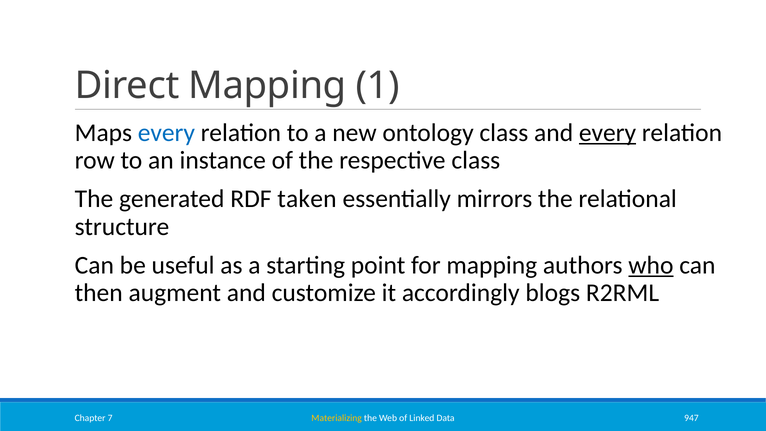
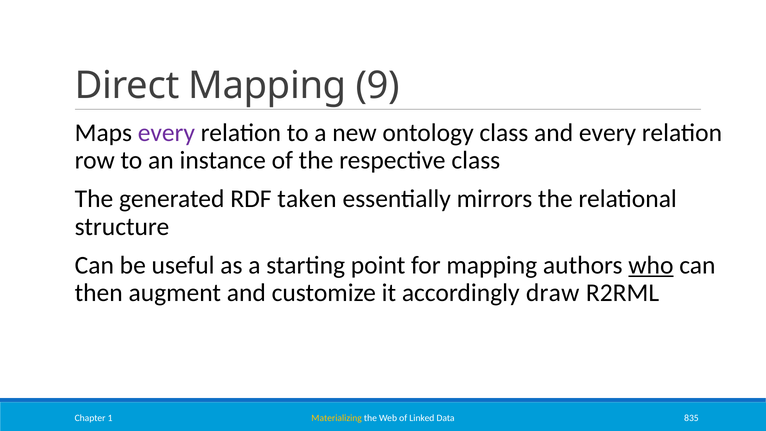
1: 1 -> 9 (378, 86)
every colour: blue -> purple (166, 133)
every underline: present -> none (608, 133)
blogs: blogs -> draw (553, 293)
947: 947 -> 835 (691, 418)
7: 7 -> 1 (110, 418)
